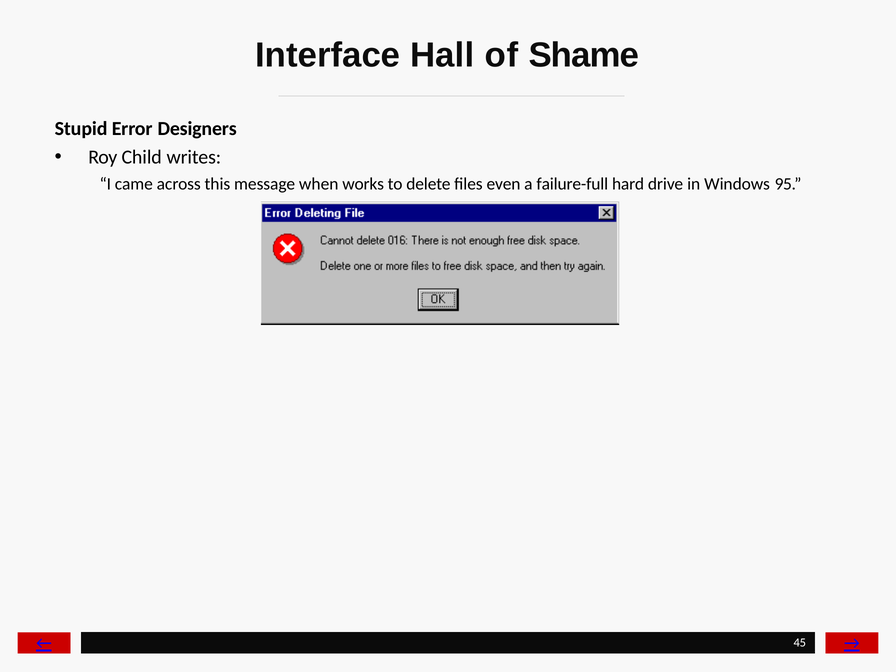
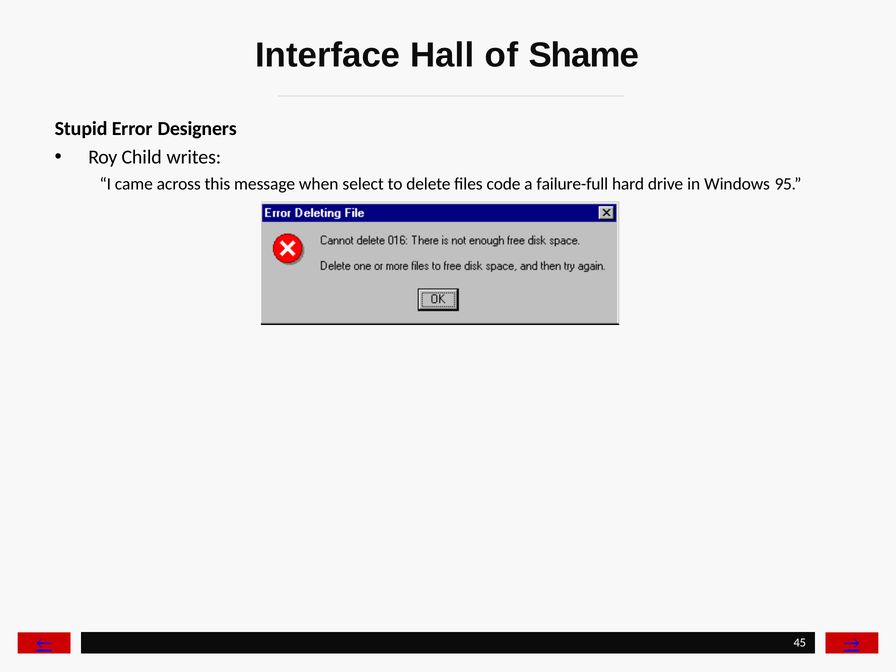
works: works -> select (363, 184)
even: even -> code (504, 184)
